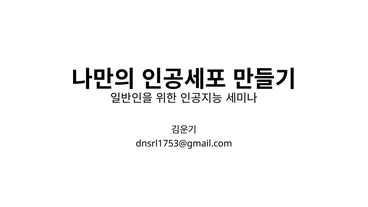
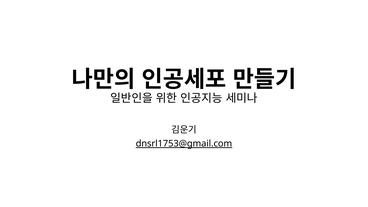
dnsrl1753@gmail.com underline: none -> present (184, 144)
